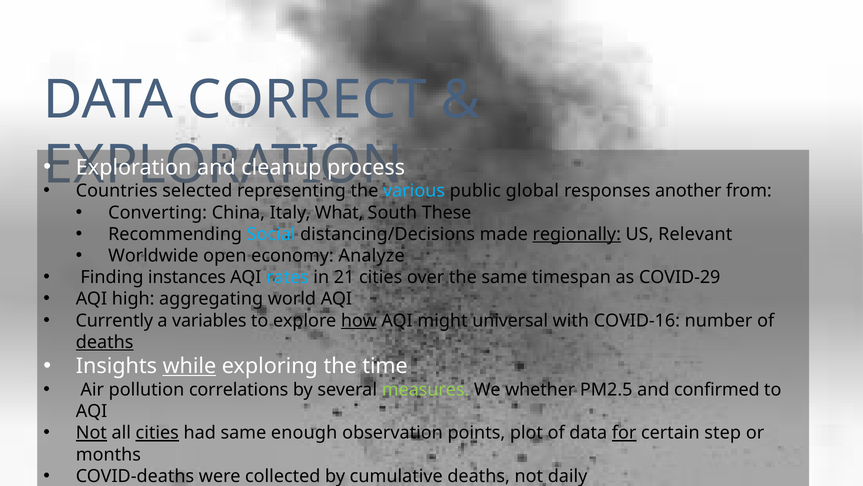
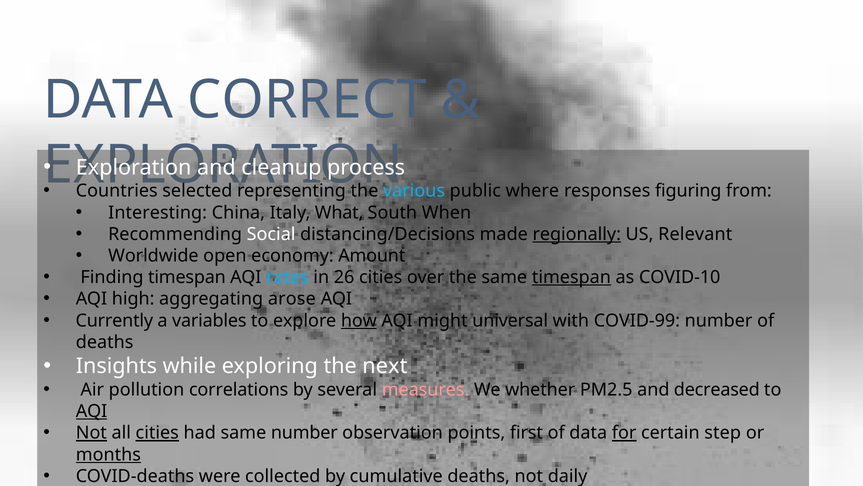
global: global -> where (532, 191)
another: another -> figuring (688, 191)
Converting: Converting -> Interesting (158, 212)
These: These -> When (447, 212)
Social colour: light blue -> white (271, 234)
Analyze: Analyze -> Amount (372, 256)
Finding instances: instances -> timespan (187, 277)
21: 21 -> 26 (344, 277)
timespan underline: none -> present (571, 277)
COVID-29: COVID-29 -> COVID-10 (680, 277)
world: world -> arose (292, 299)
COVID-16: COVID-16 -> COVID-99 (637, 320)
deaths underline: present -> none (105, 342)
while underline: present -> none (189, 366)
time: time -> next (385, 366)
measures colour: light green -> pink (426, 389)
confirmed: confirmed -> decreased (717, 389)
AQI underline: none -> present (92, 411)
same enough: enough -> number (304, 433)
plot: plot -> first (526, 433)
months underline: none -> present (108, 454)
